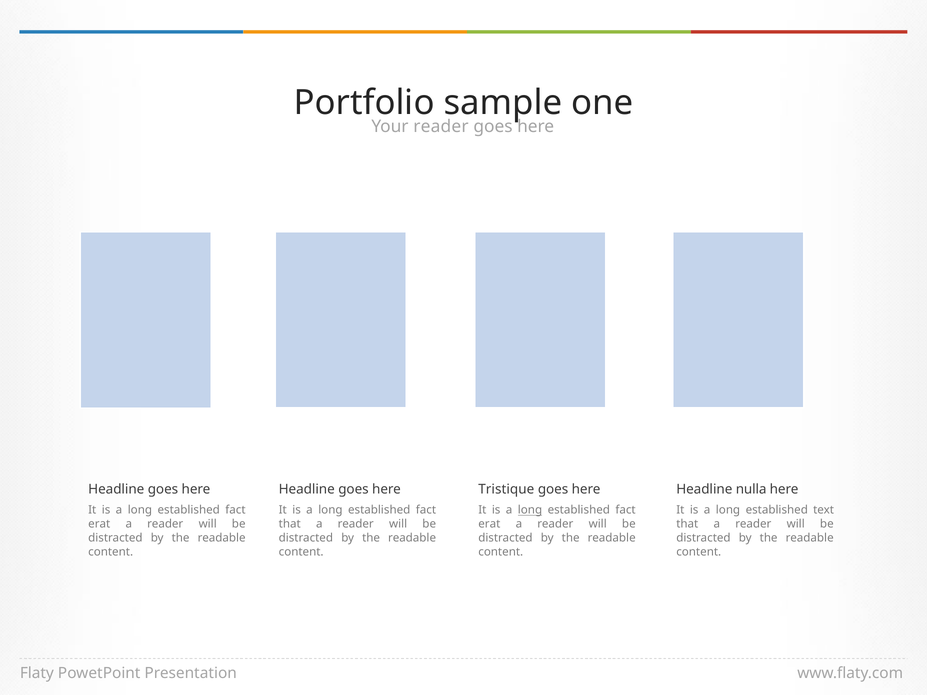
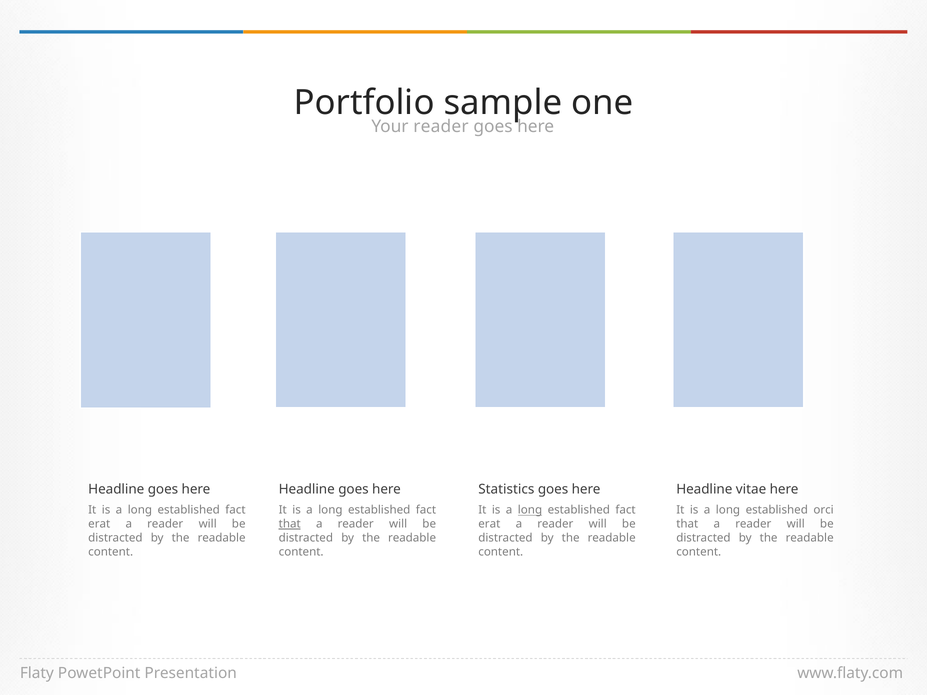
Tristique: Tristique -> Statistics (506, 490)
nulla: nulla -> vitae (751, 490)
text: text -> orci (824, 510)
that underline: none -> present (290, 524)
